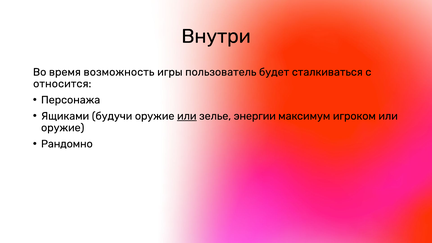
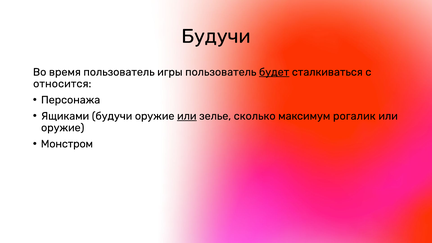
Внутри: Внутри -> Будучи (216, 36)
время возможность: возможность -> пользователь (119, 72)
будет underline: none -> present (274, 72)
энергии: энергии -> сколько (255, 116)
игроком: игроком -> рогалик (354, 116)
Рандомно: Рандомно -> Монстром (67, 144)
